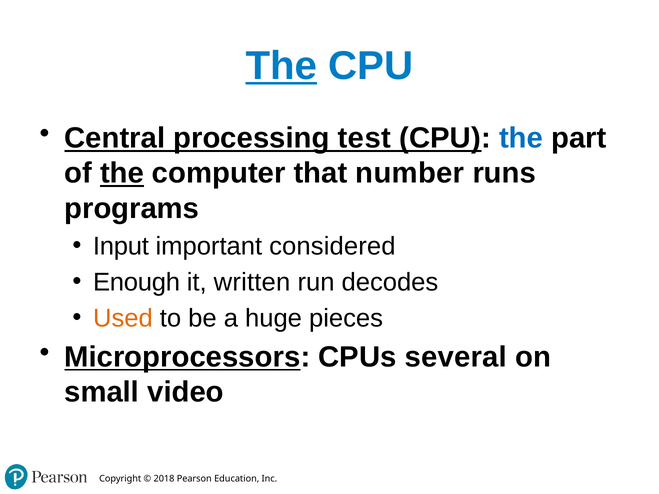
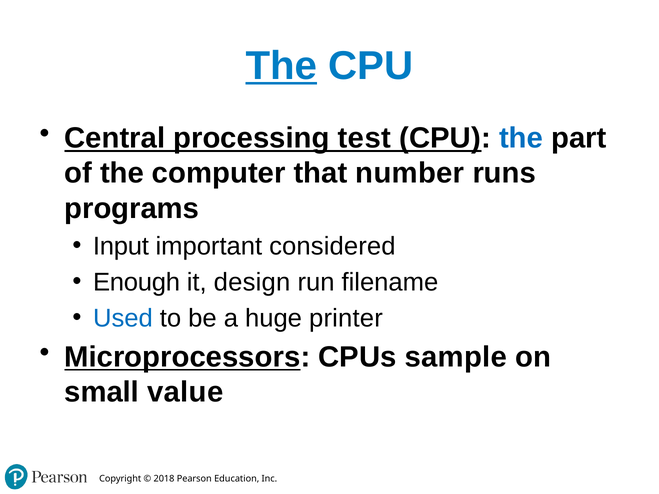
the underline: present -> none (122, 173)
written: written -> design (252, 282)
decodes: decodes -> filename (390, 282)
Used colour: orange -> blue (123, 318)
pieces: pieces -> printer (346, 318)
several: several -> sample (456, 357)
video: video -> value (185, 392)
